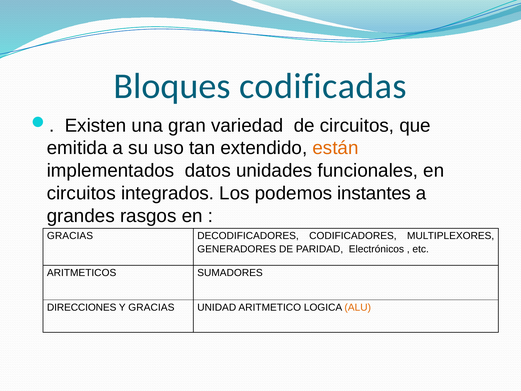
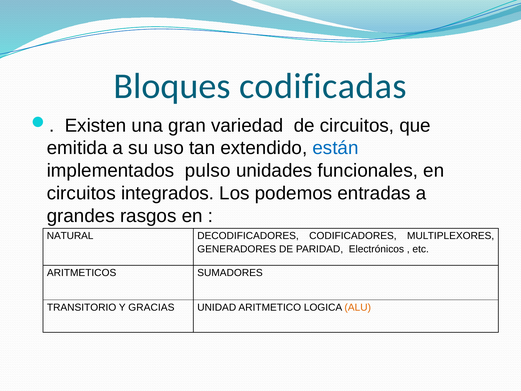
están colour: orange -> blue (336, 148)
datos: datos -> pulso (208, 171)
instantes: instantes -> entradas (374, 193)
GRACIAS: GRACIAS -> NATURAL (70, 236)
DIRECCIONES: DIRECCIONES -> TRANSITORIO (82, 307)
